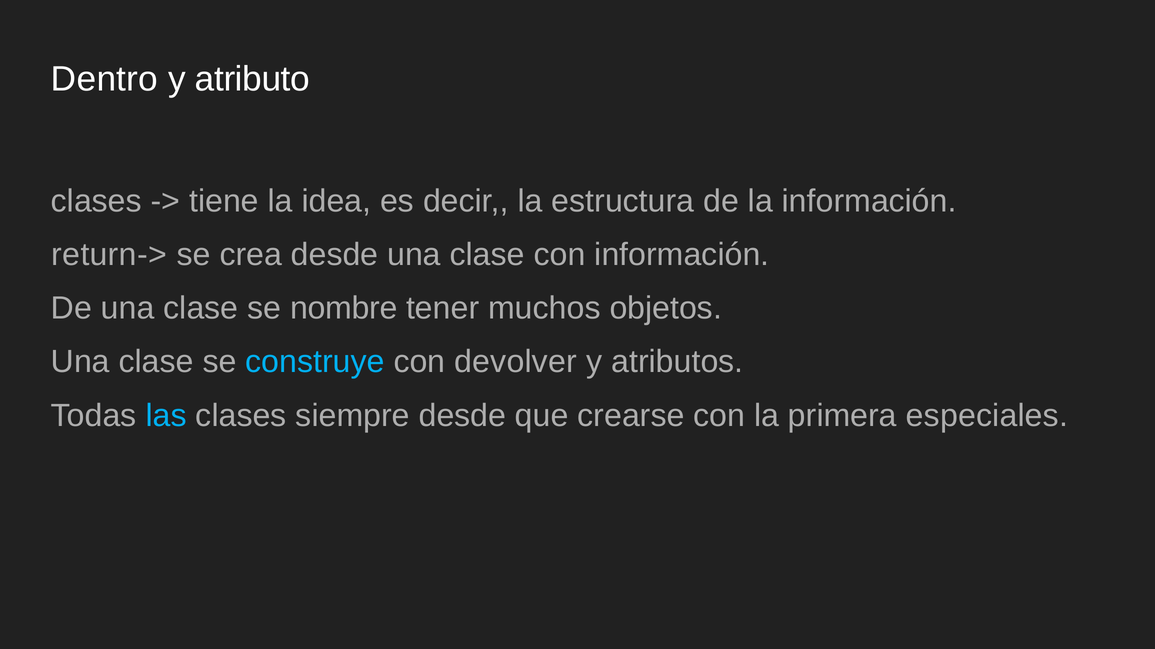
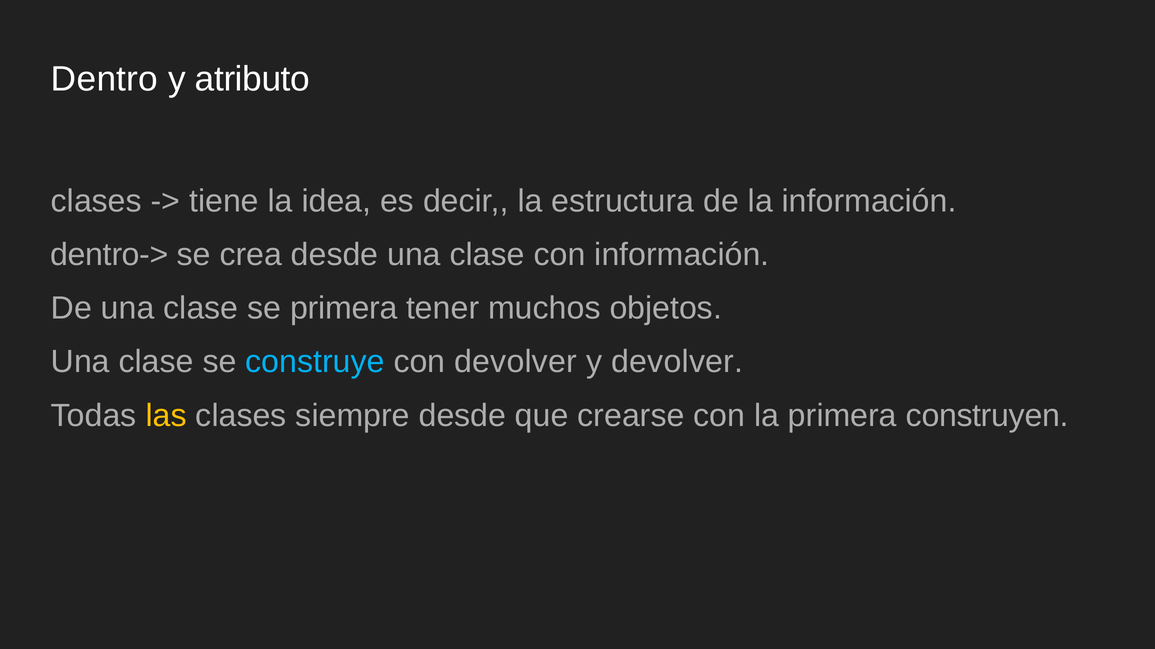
return->: return-> -> dentro-> (109, 255)
se nombre: nombre -> primera (344, 309)
y atributos: atributos -> devolver (677, 362)
las colour: light blue -> yellow (166, 416)
especiales: especiales -> construyen (987, 416)
